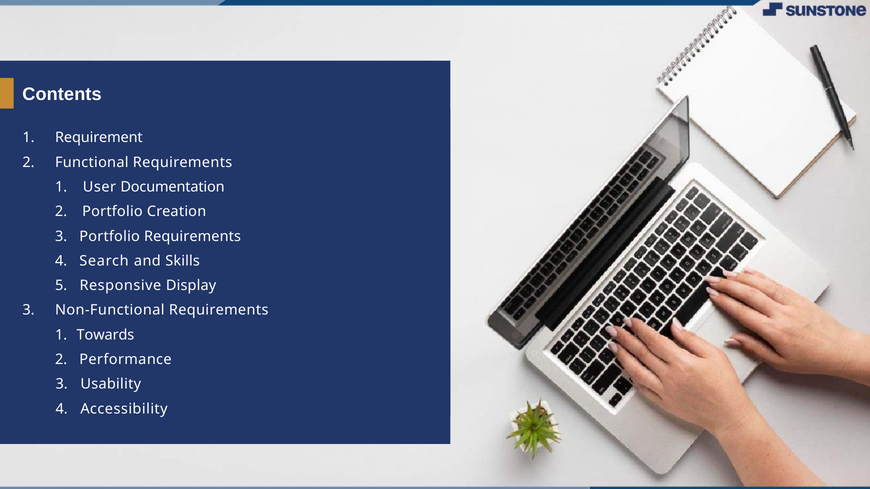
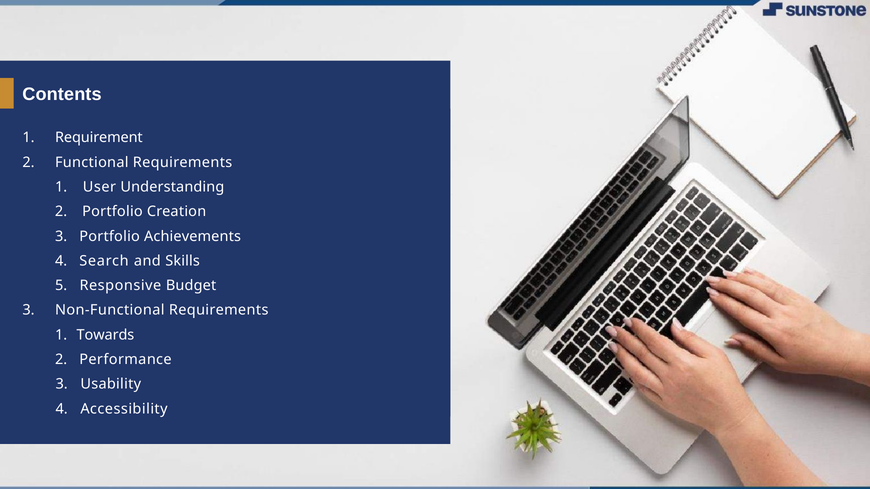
Documentation: Documentation -> Understanding (172, 187)
Portfolio Requirements: Requirements -> Achievements (192, 236)
Display: Display -> Budget (191, 286)
